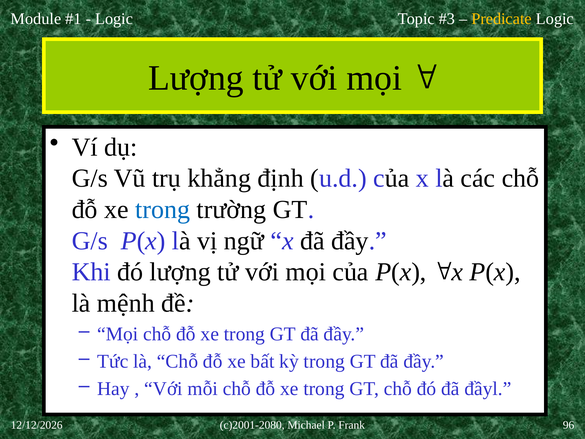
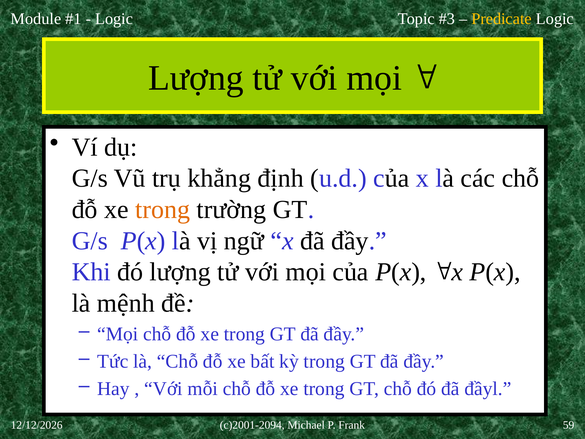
trong colour: blue -> orange (163, 210)
c)2001-2080: c)2001-2080 -> c)2001-2094 (252, 425)
96: 96 -> 59 (569, 425)
